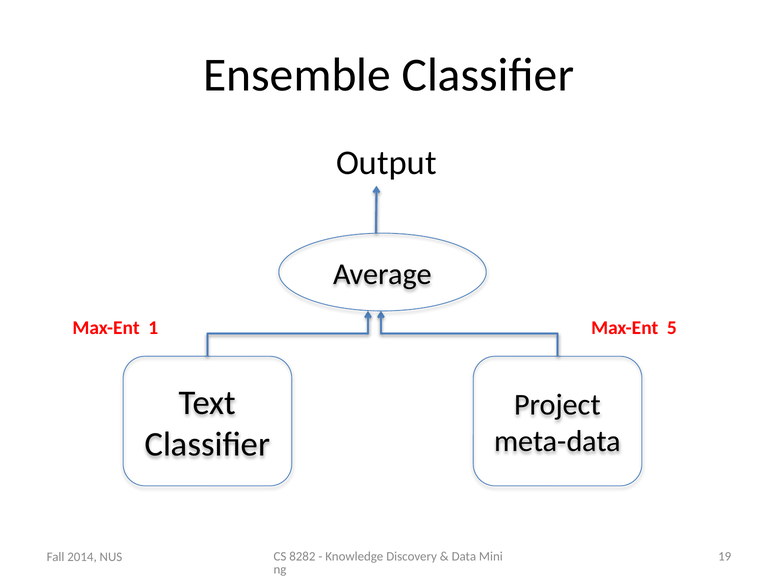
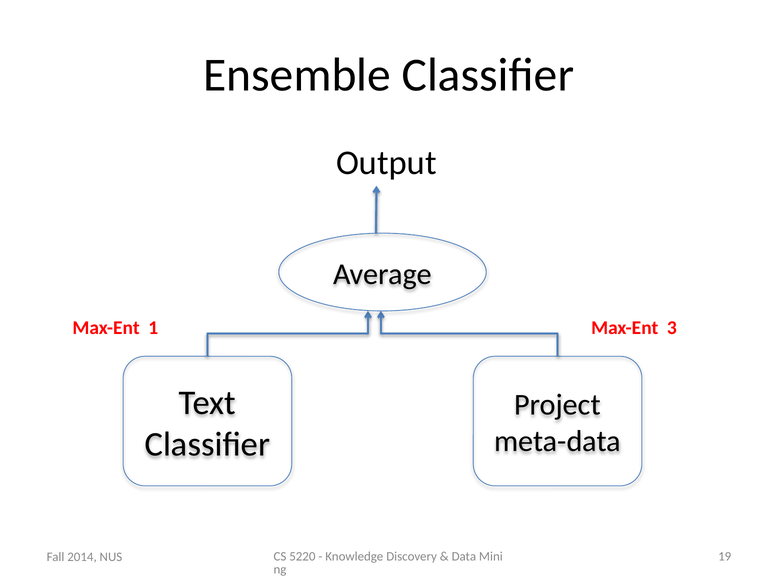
5: 5 -> 3 (672, 328)
8282: 8282 -> 5220 (302, 557)
